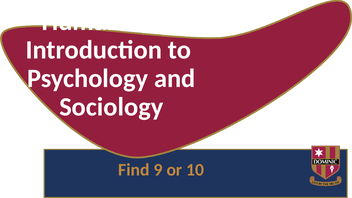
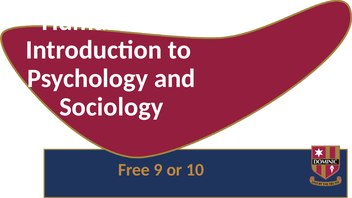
Find: Find -> Free (134, 170)
